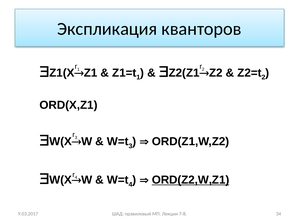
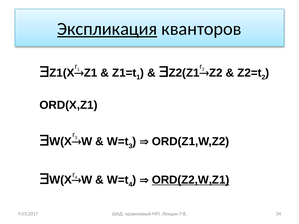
Экспликация underline: none -> present (107, 29)
